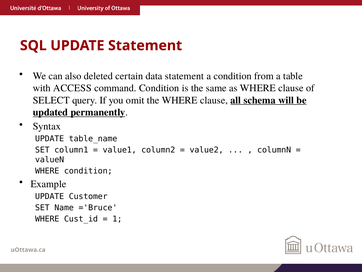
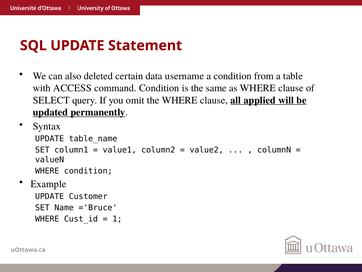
data statement: statement -> username (184, 76)
schema: schema -> applied (260, 100)
